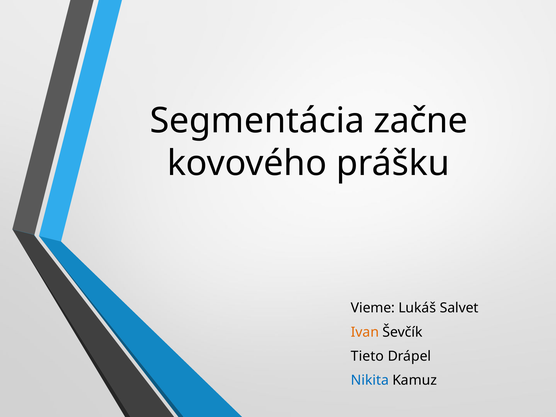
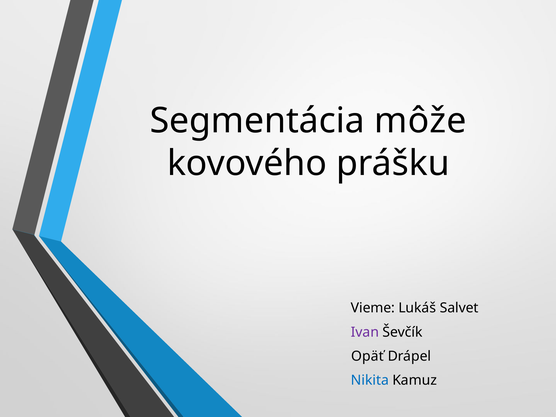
začne: začne -> môže (420, 121)
Ivan colour: orange -> purple (365, 332)
Tieto: Tieto -> Opäť (367, 356)
